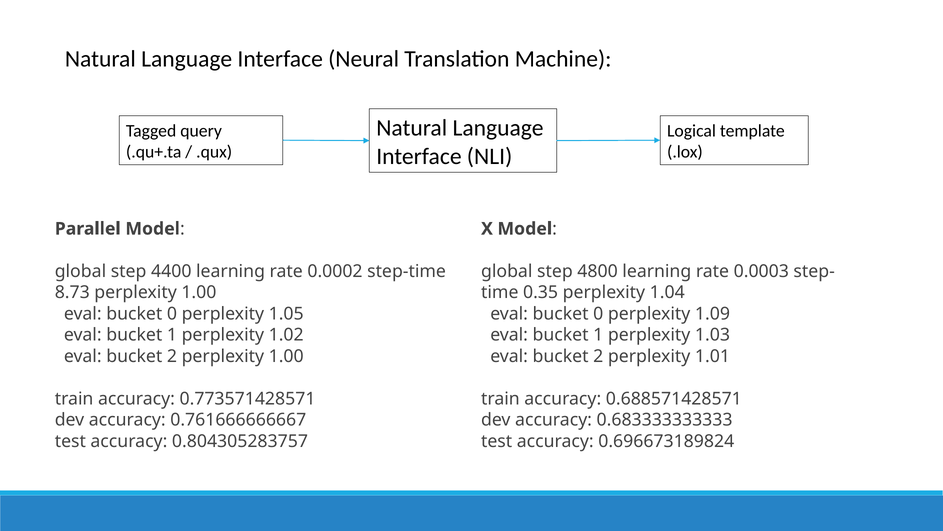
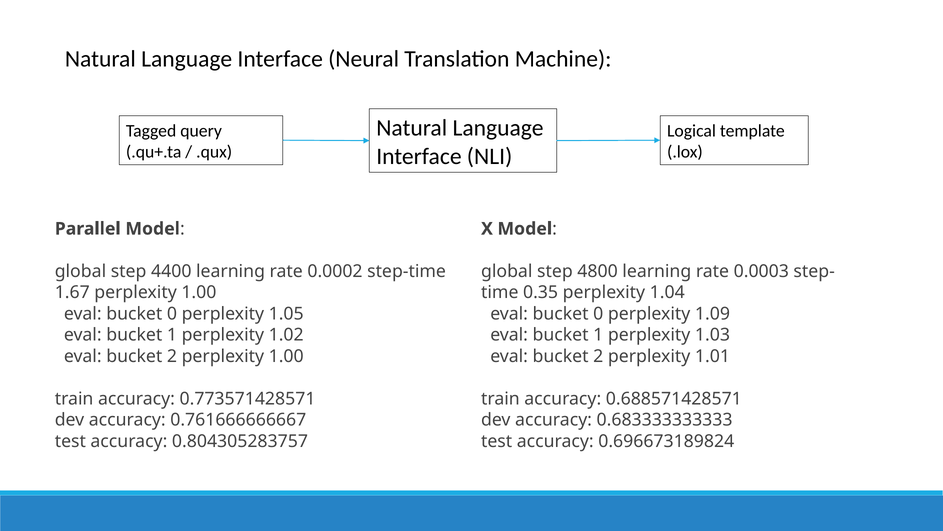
8.73: 8.73 -> 1.67 (72, 292)
